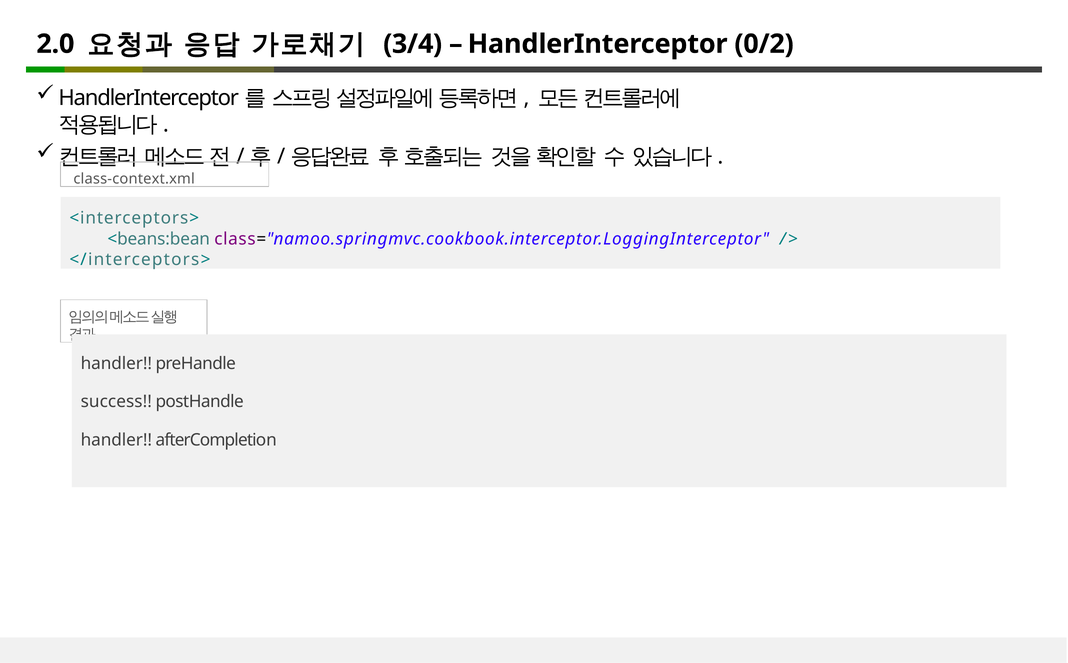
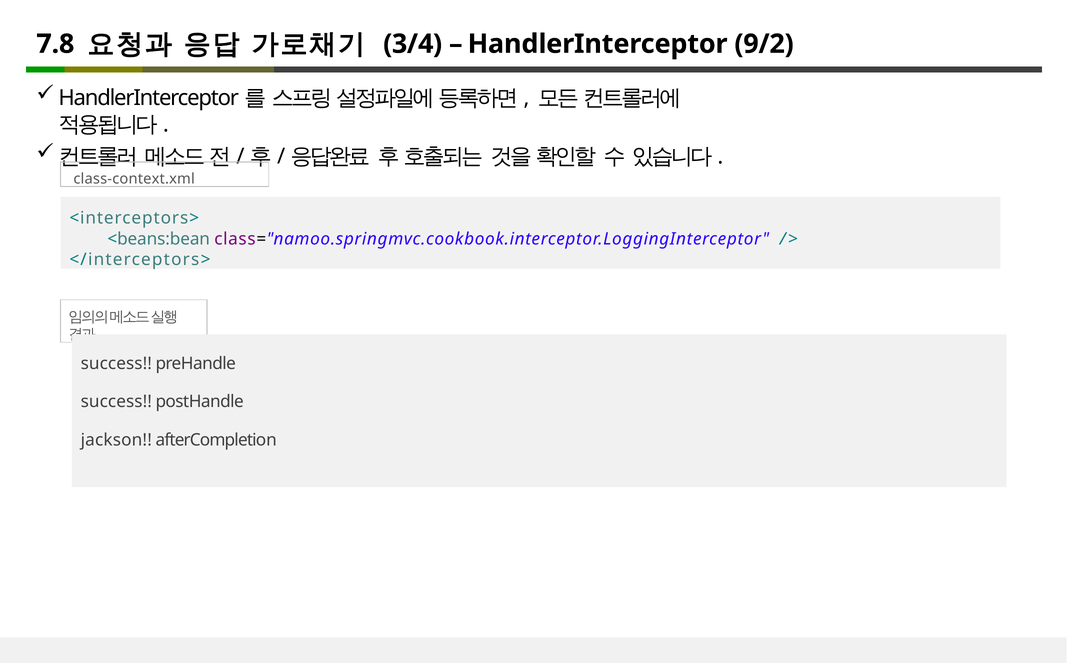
2.0: 2.0 -> 7.8 (55, 44)
0/2: 0/2 -> 9/2 (764, 44)
handler: handler -> success (116, 363)
handler: handler -> jackson (116, 440)
